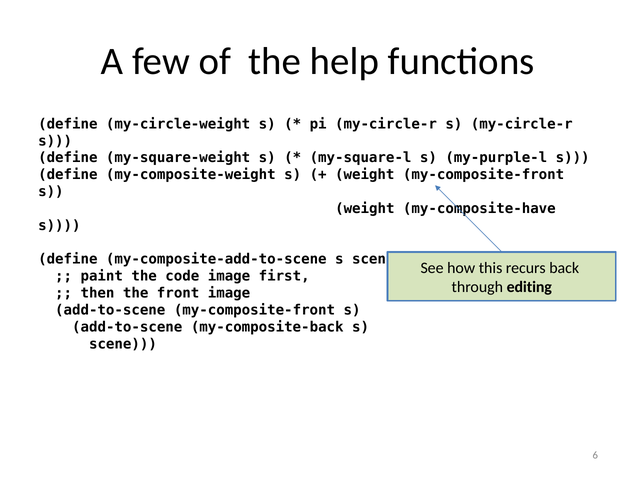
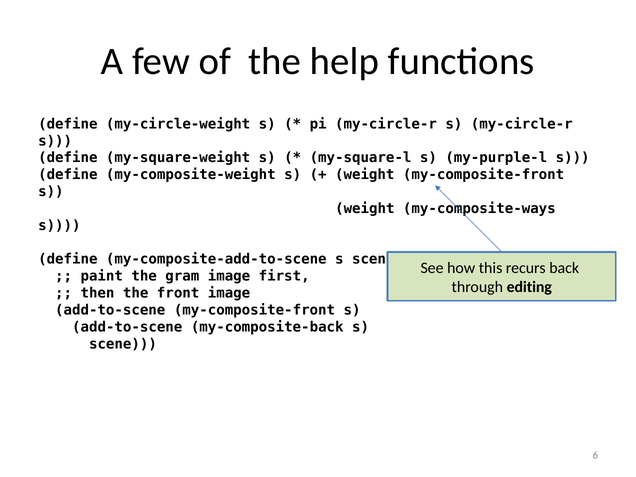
my-composite-have: my-composite-have -> my-composite-ways (479, 209)
code: code -> gram (182, 276)
